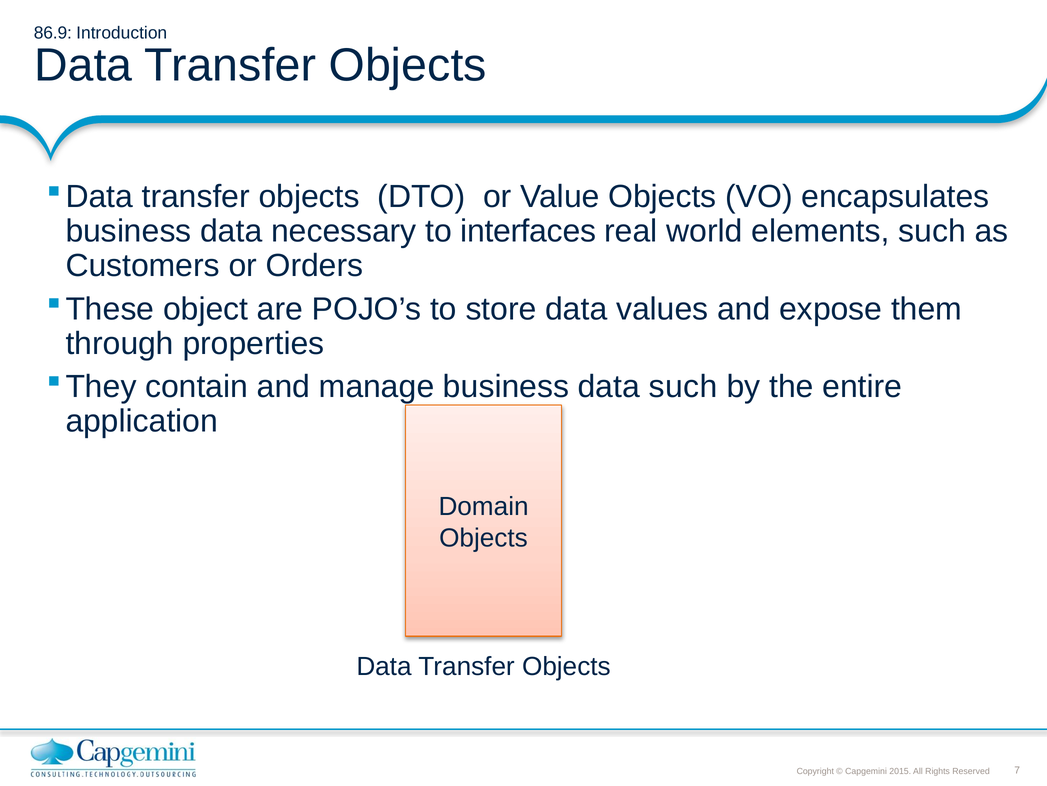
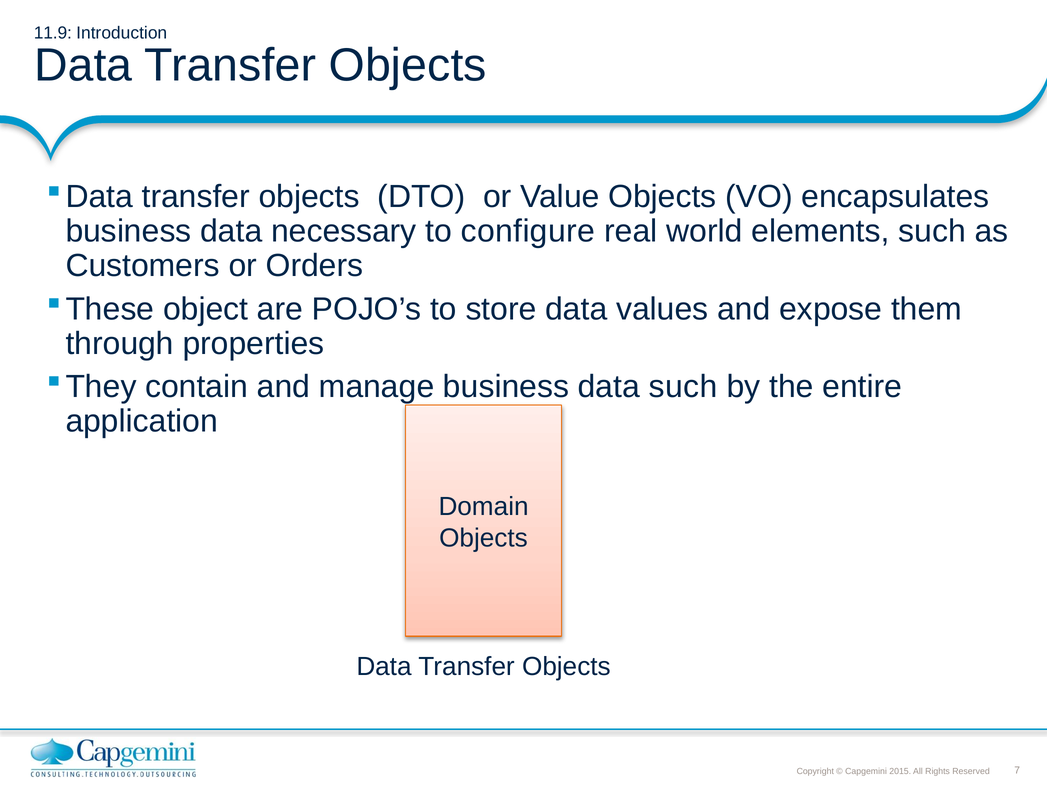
86.9: 86.9 -> 11.9 (53, 33)
interfaces: interfaces -> configure (528, 231)
